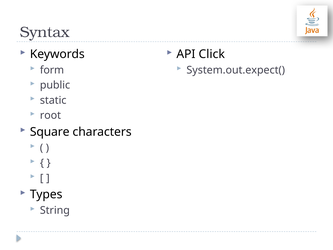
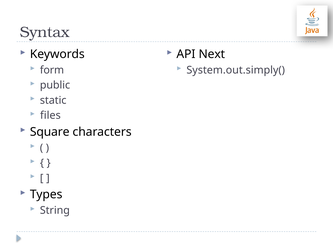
Click: Click -> Next (212, 54)
System.out.expect(: System.out.expect( -> System.out.simply( (236, 70)
root: root -> files (50, 115)
